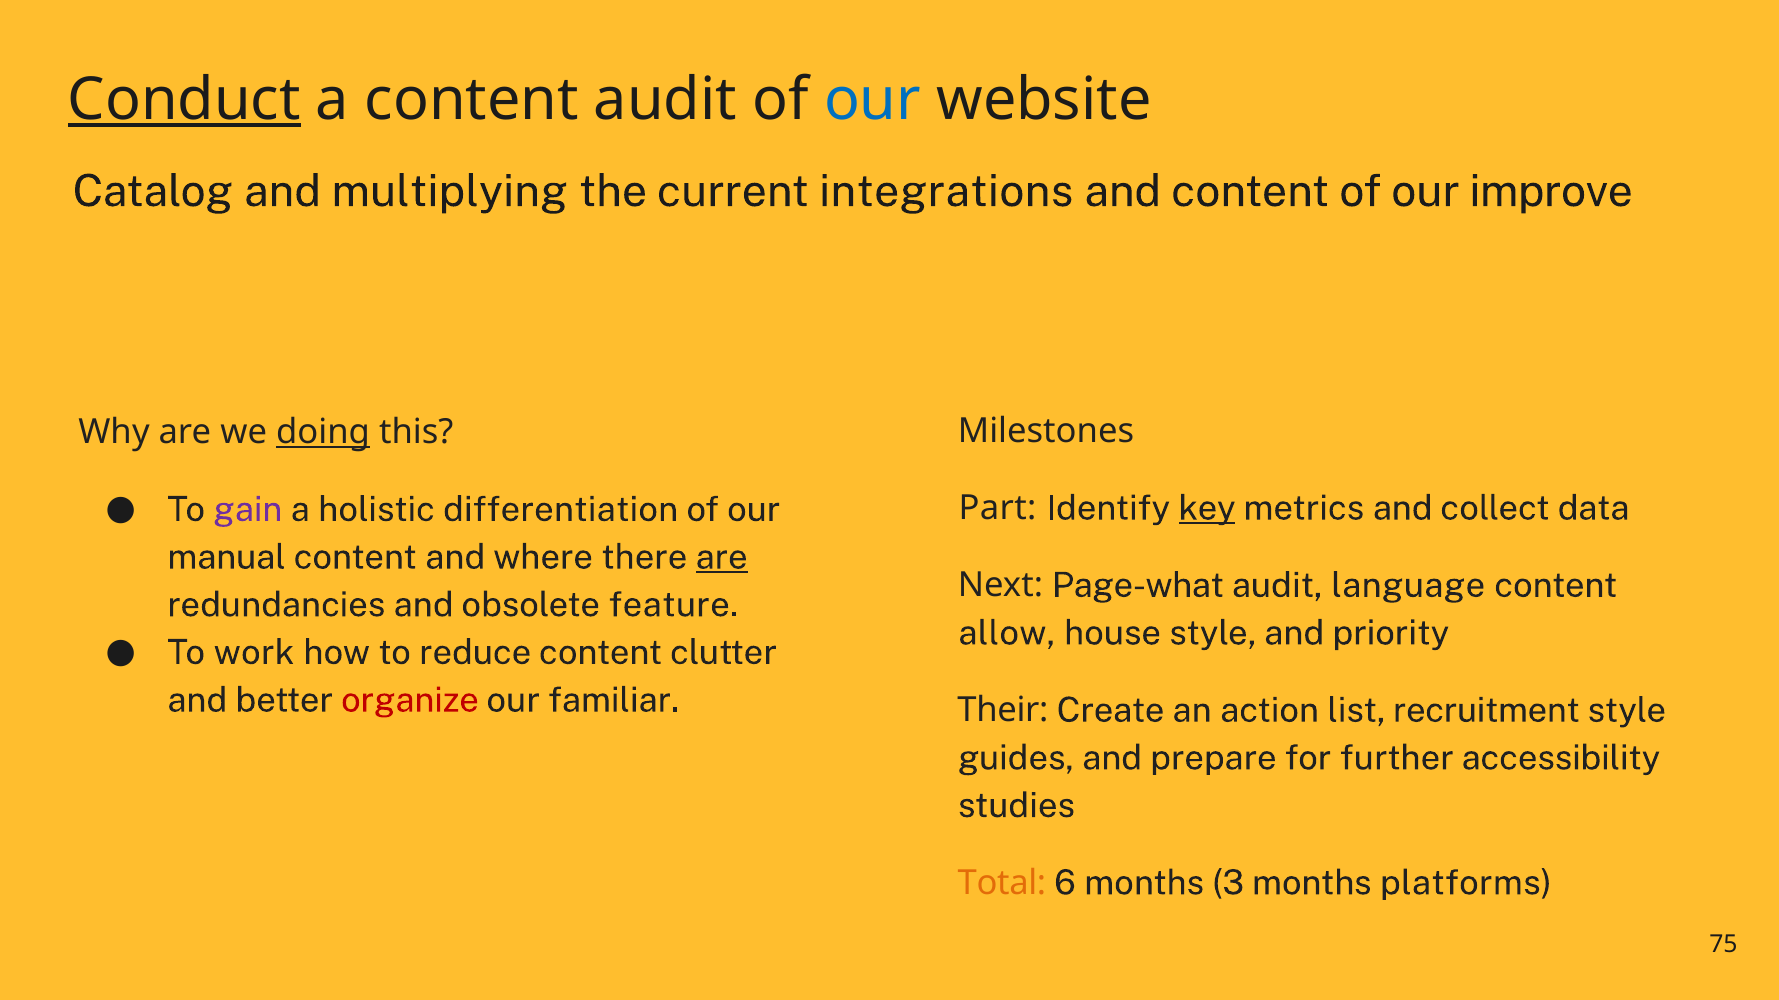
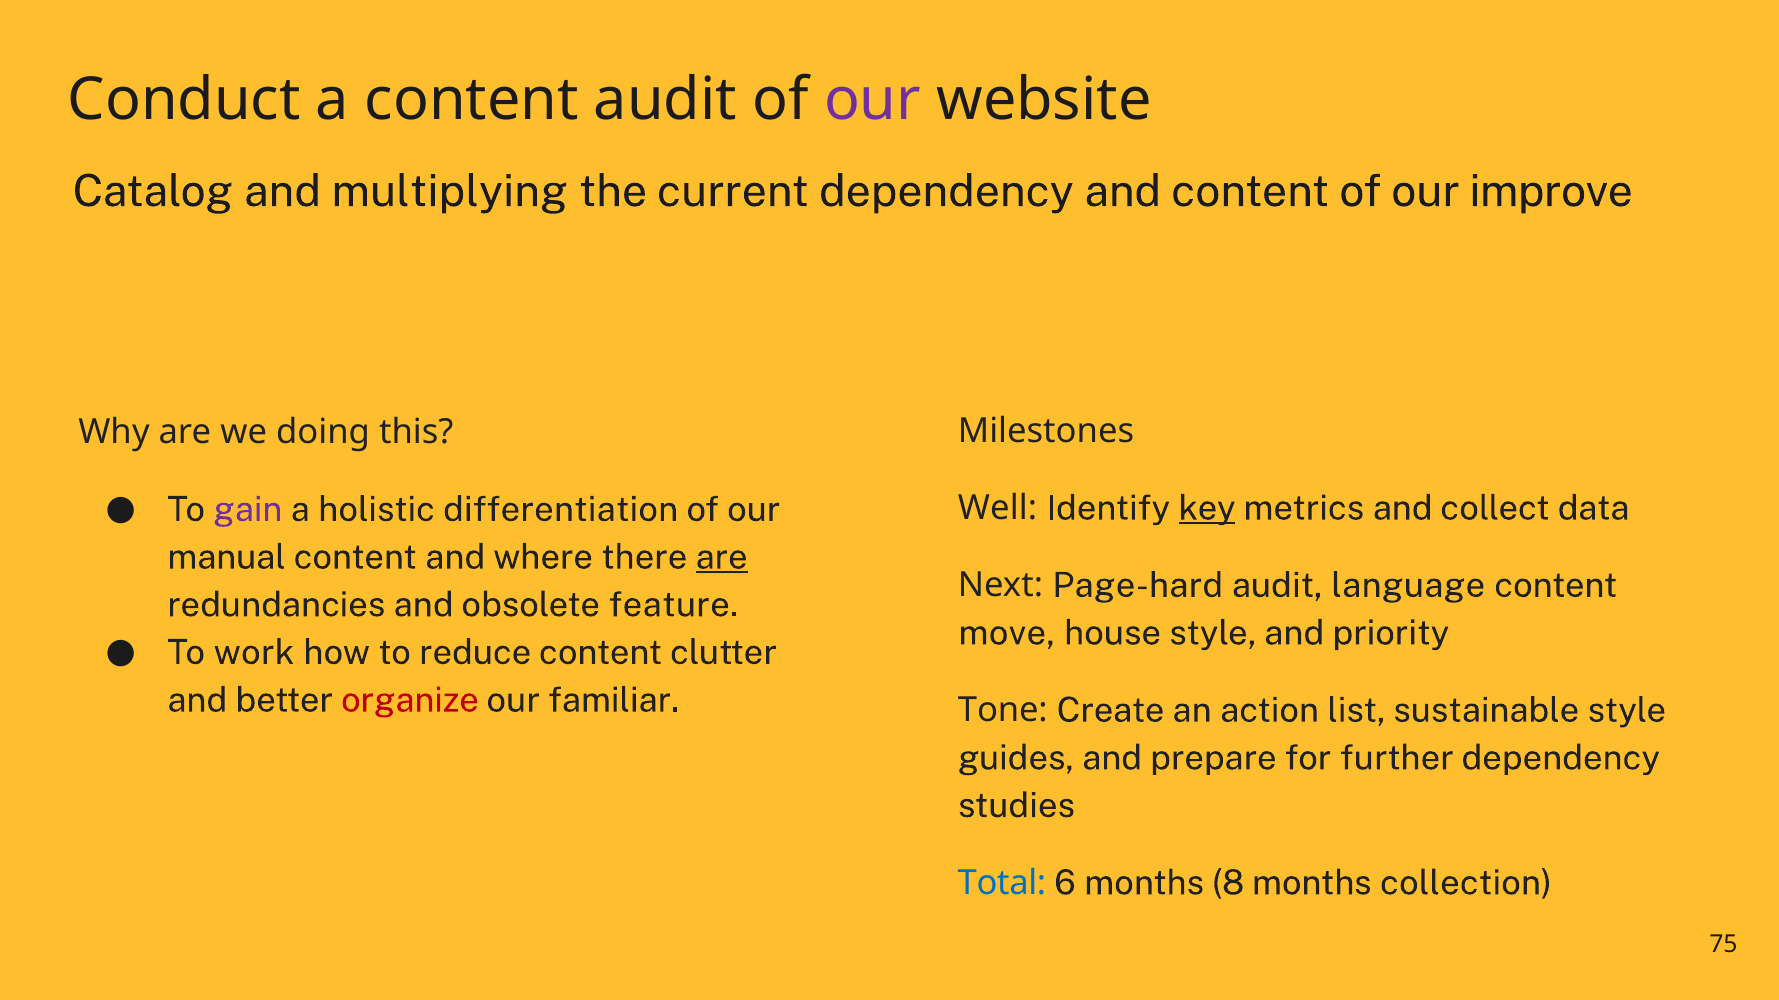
Conduct underline: present -> none (184, 100)
our colour: blue -> purple (873, 100)
current integrations: integrations -> dependency (946, 192)
doing underline: present -> none (323, 433)
Part: Part -> Well (998, 508)
Page-what: Page-what -> Page-hard (1138, 586)
allow: allow -> move (1007, 634)
Their: Their -> Tone (1003, 711)
recruitment: recruitment -> sustainable (1486, 711)
further accessibility: accessibility -> dependency (1561, 759)
Total colour: orange -> blue (1002, 884)
3: 3 -> 8 (1228, 884)
platforms: platforms -> collection (1466, 884)
